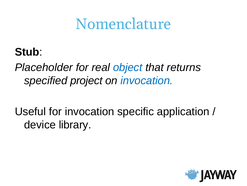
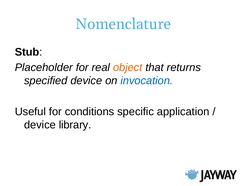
object colour: blue -> orange (128, 67)
specified project: project -> device (86, 80)
for invocation: invocation -> conditions (90, 111)
